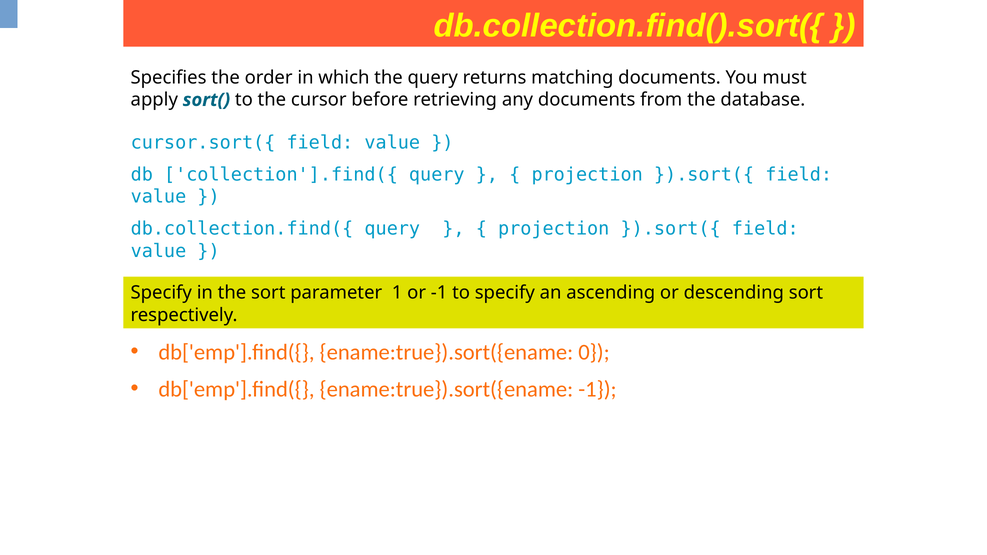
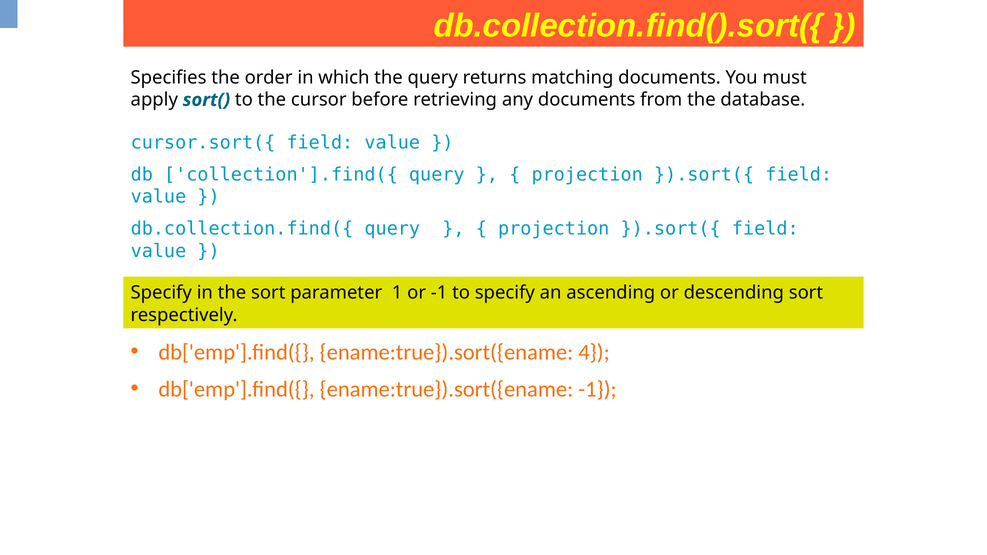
0: 0 -> 4 (594, 352)
